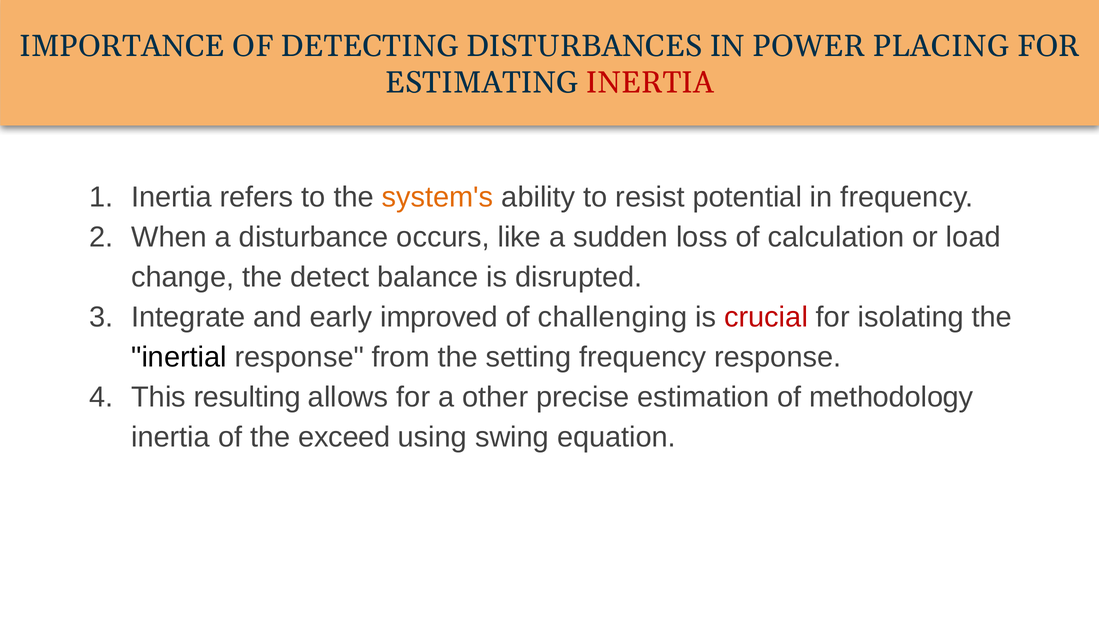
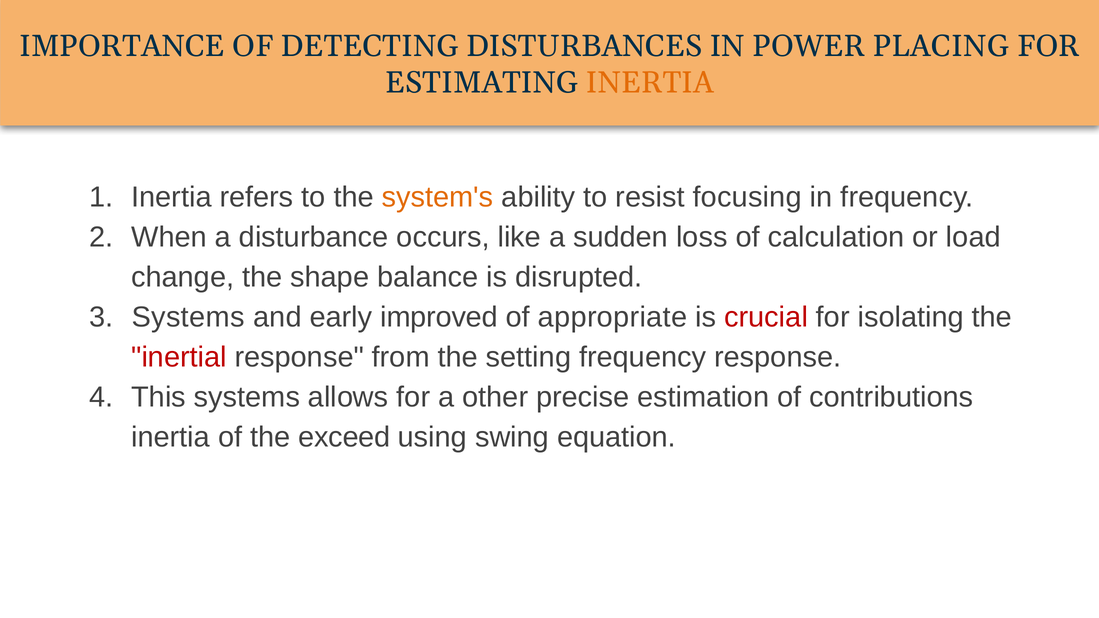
INERTIA colour: red -> orange (650, 83)
potential: potential -> focusing (747, 197)
detect: detect -> shape (330, 277)
Integrate: Integrate -> Systems (188, 317)
challenging: challenging -> appropriate (613, 317)
inertial colour: black -> red (179, 357)
This resulting: resulting -> systems (247, 397)
methodology: methodology -> contributions (891, 397)
